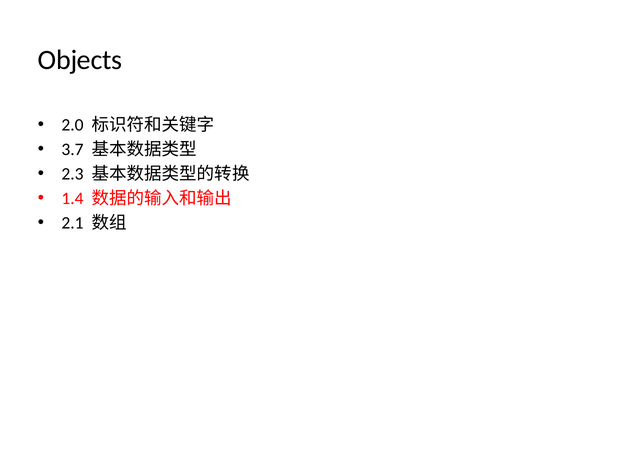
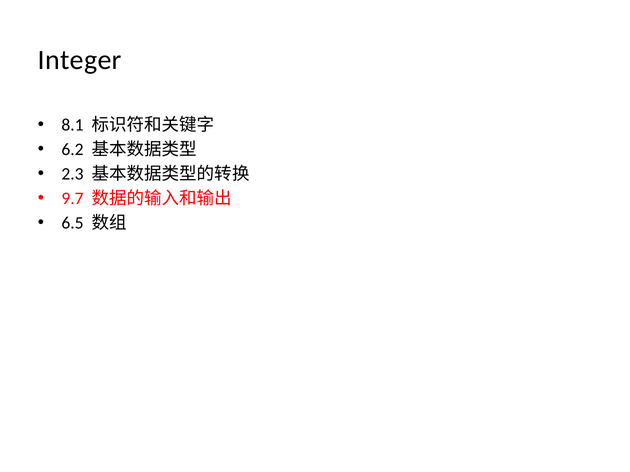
Objects: Objects -> Integer (80, 60)
2.0: 2.0 -> 8.1 (72, 125)
3.7: 3.7 -> 6.2 (72, 150)
1.4: 1.4 -> 9.7 (72, 199)
2.1: 2.1 -> 6.5 (72, 223)
